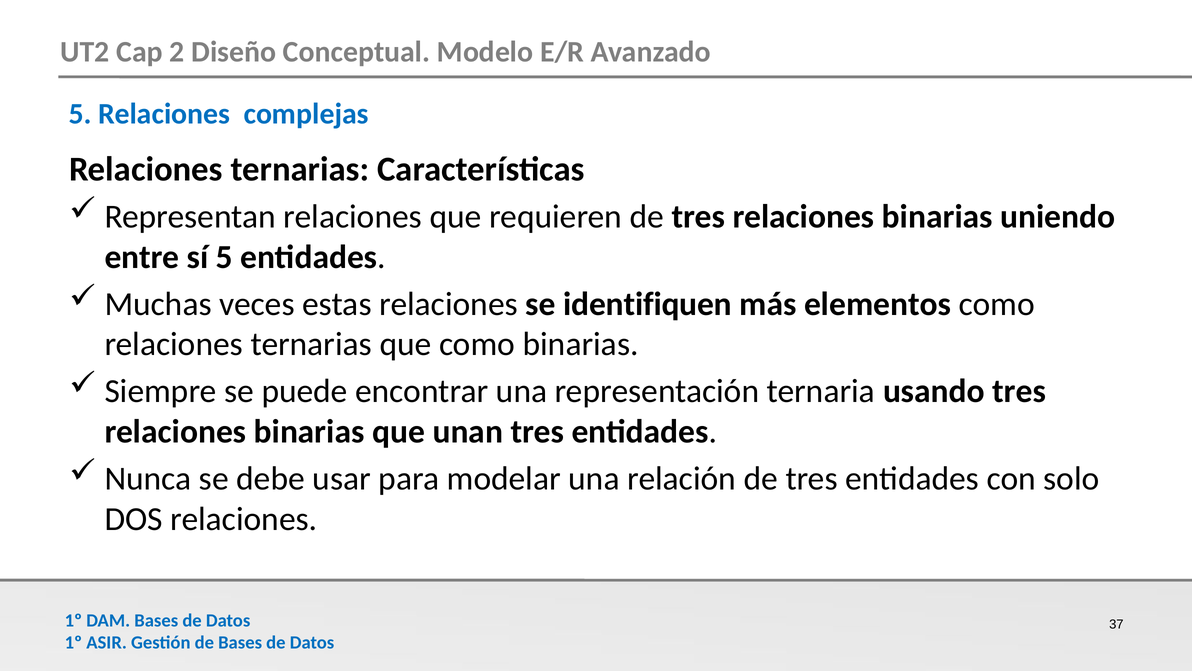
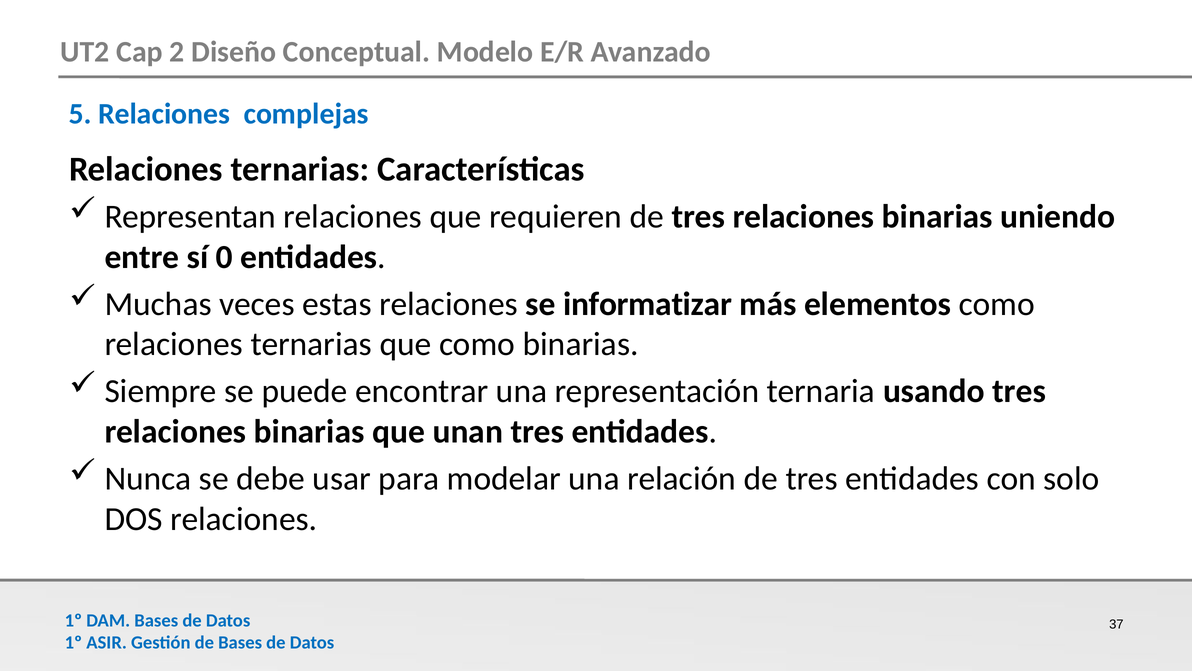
sí 5: 5 -> 0 (224, 257)
identifiquen: identifiquen -> informatizar (648, 304)
